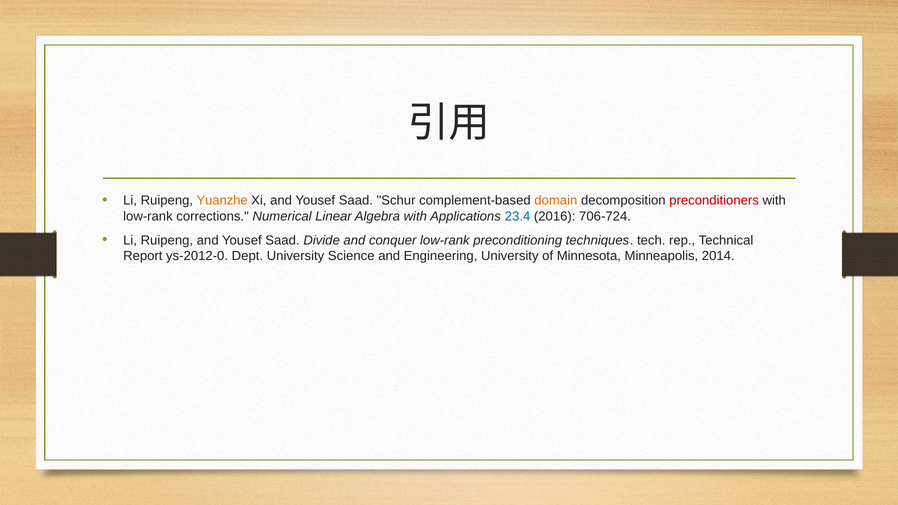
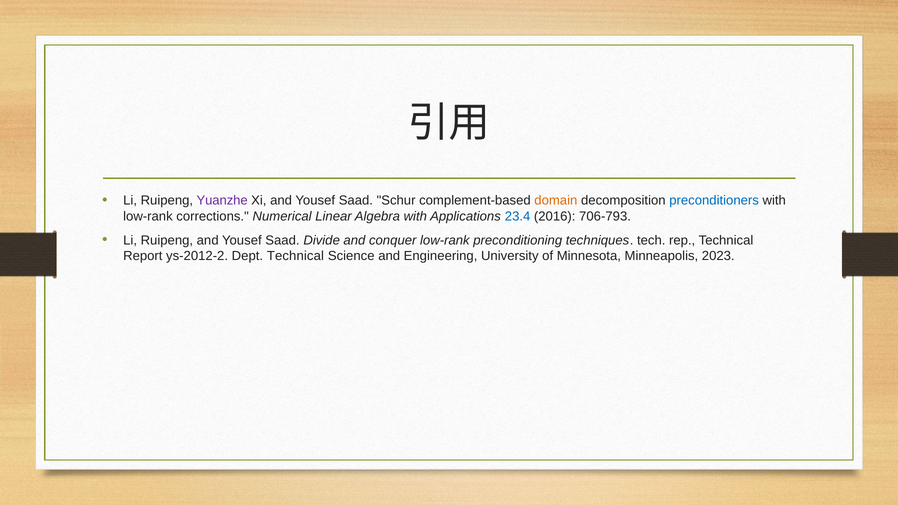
Yuanzhe colour: orange -> purple (222, 201)
preconditioners colour: red -> blue (714, 201)
706-724: 706-724 -> 706-793 (605, 216)
ys-2012-0: ys-2012-0 -> ys-2012-2 (197, 256)
Dept University: University -> Technical (295, 256)
2014: 2014 -> 2023 (718, 256)
